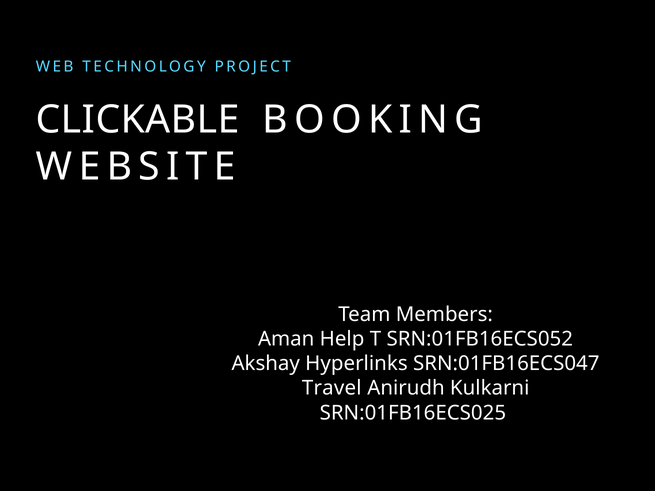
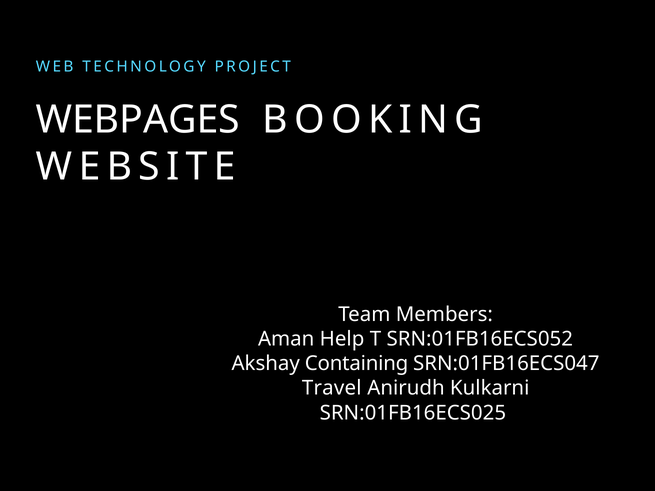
CLICKABLE: CLICKABLE -> WEBPAGES (138, 120)
Hyperlinks: Hyperlinks -> Containing (357, 364)
